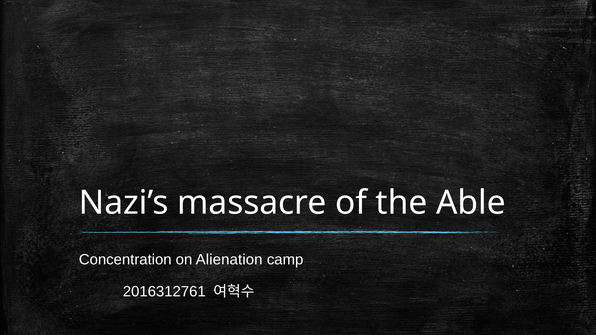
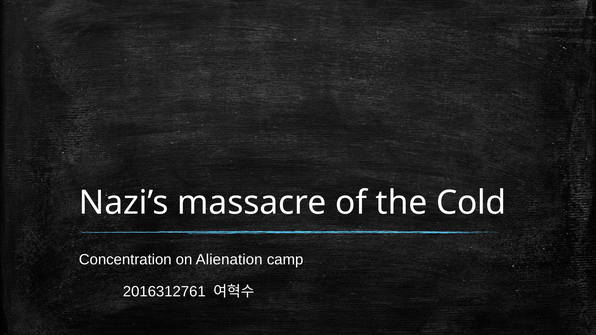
Able: Able -> Cold (471, 203)
